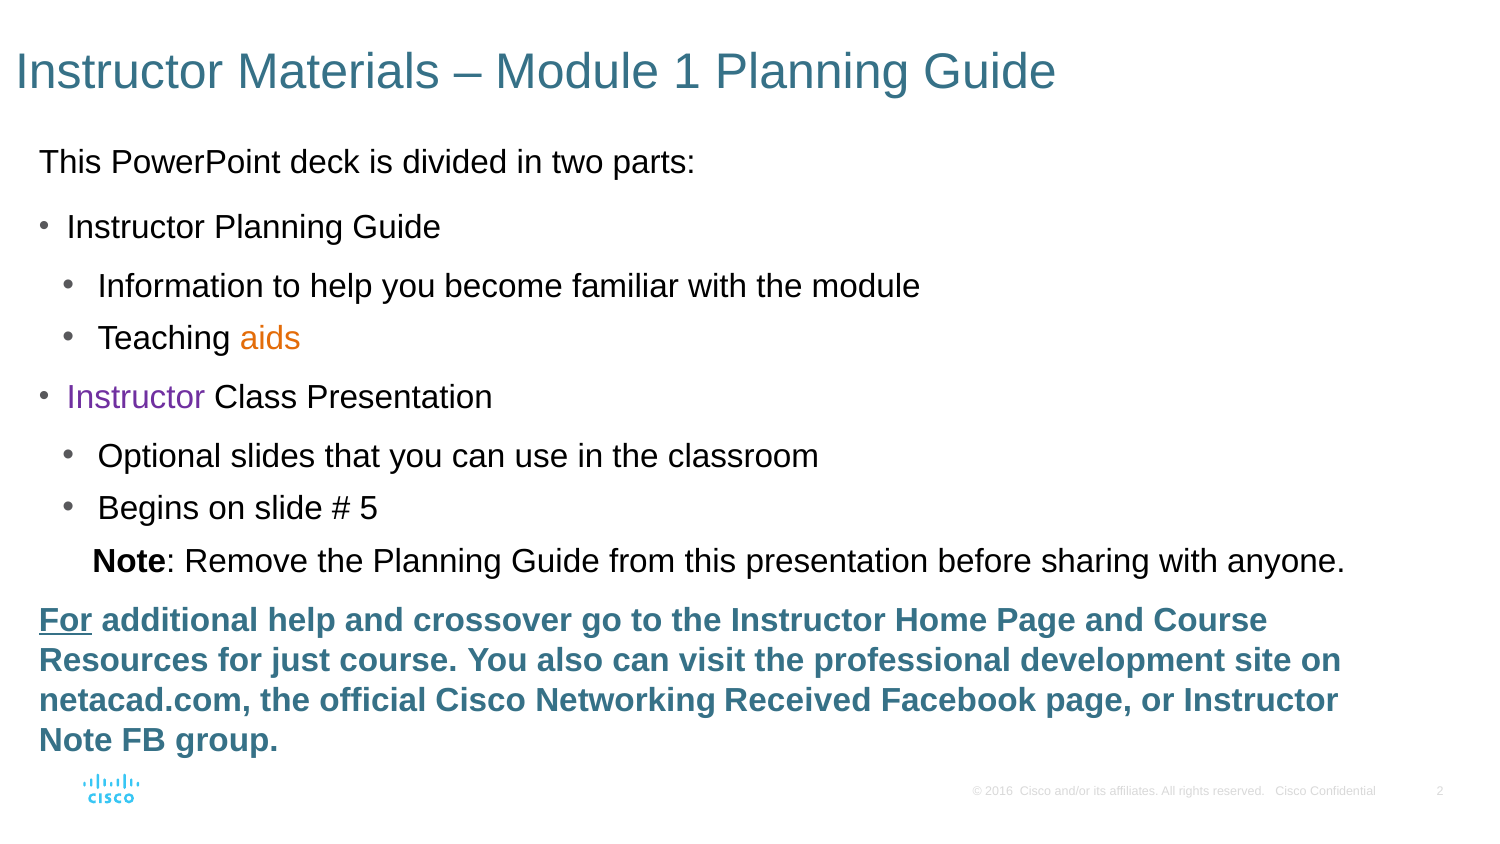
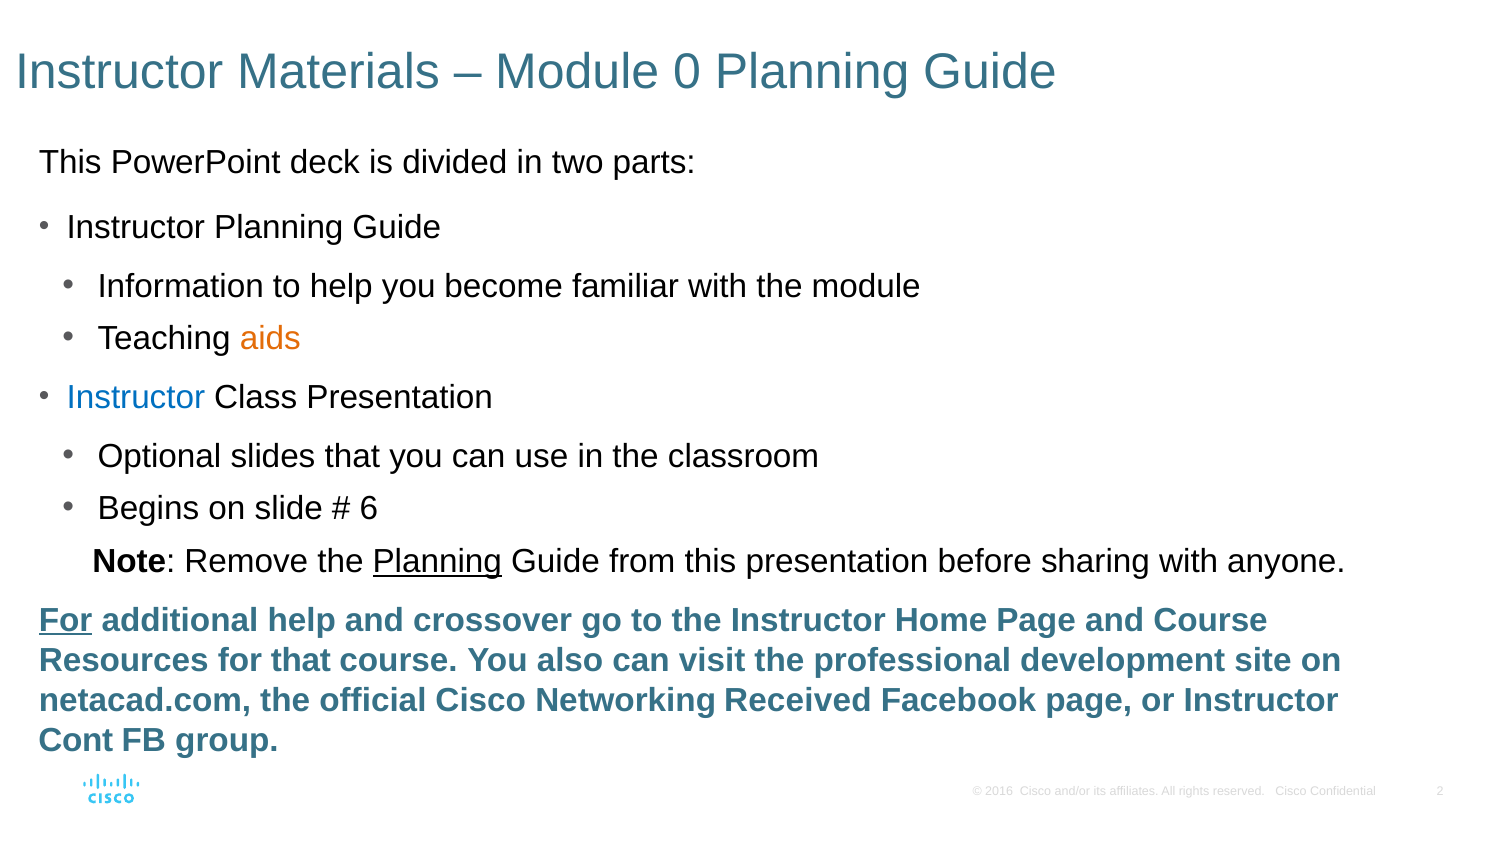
1: 1 -> 0 (687, 72)
Instructor colour: purple -> blue (136, 397)
5: 5 -> 6 (369, 509)
Planning underline: none -> present (437, 561)
for just: just -> that (301, 660)
Note: Note -> Cont (76, 740)
